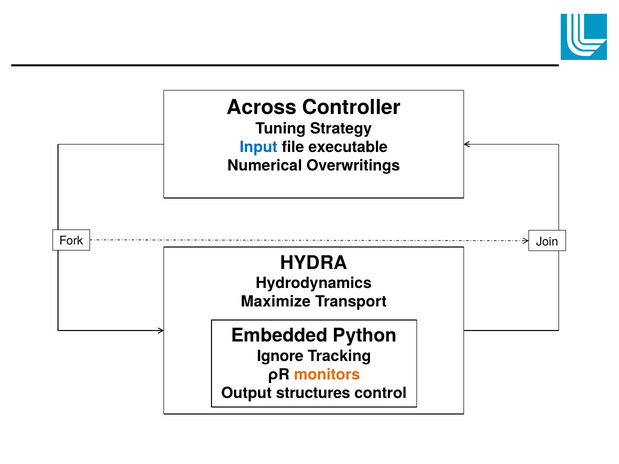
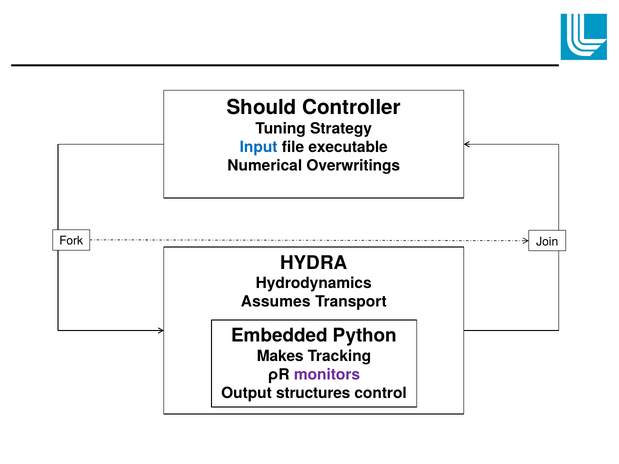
Across: Across -> Should (262, 107)
Maximize: Maximize -> Assumes (276, 302)
Ignore: Ignore -> Makes (280, 356)
monitors colour: orange -> purple (327, 375)
